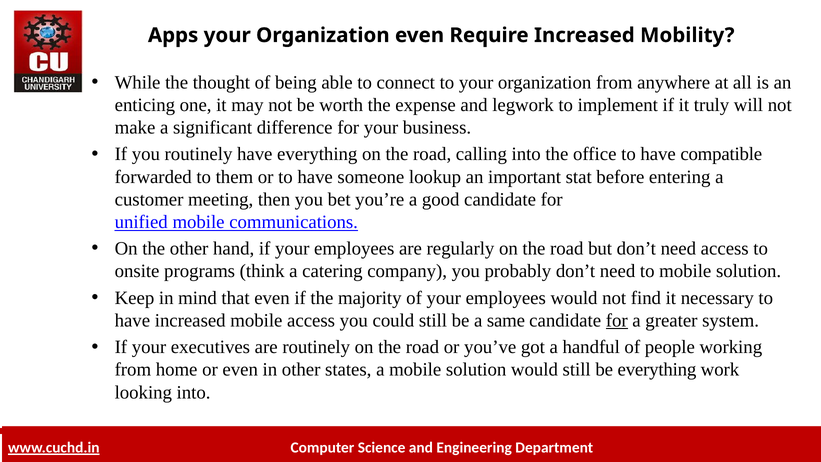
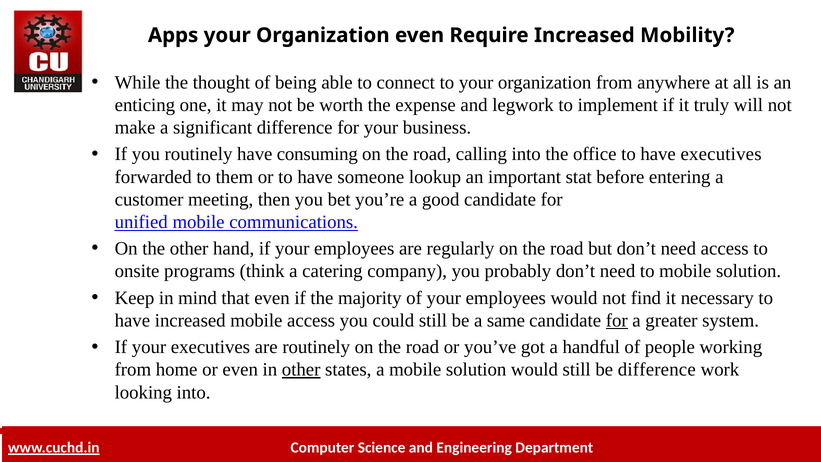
have everything: everything -> consuming (317, 154)
have compatible: compatible -> executives (721, 154)
other underline: none -> present (301, 370)
be everything: everything -> difference (657, 370)
